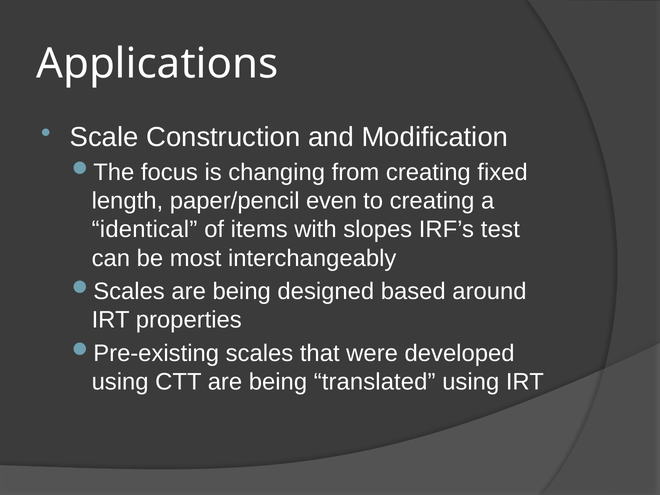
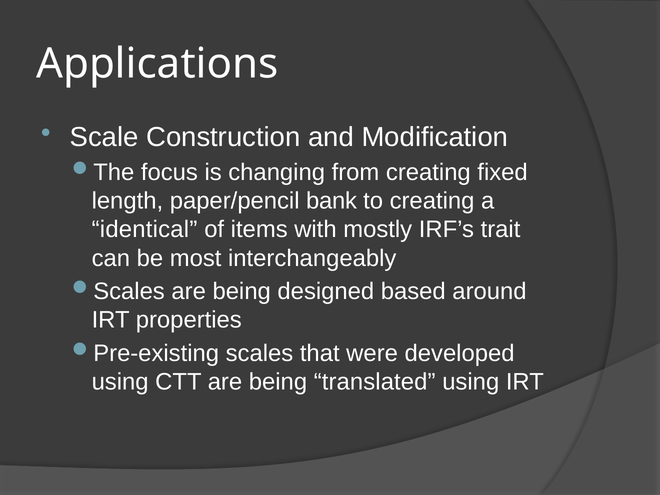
even: even -> bank (332, 201)
slopes: slopes -> mostly (378, 230)
test: test -> trait (501, 230)
